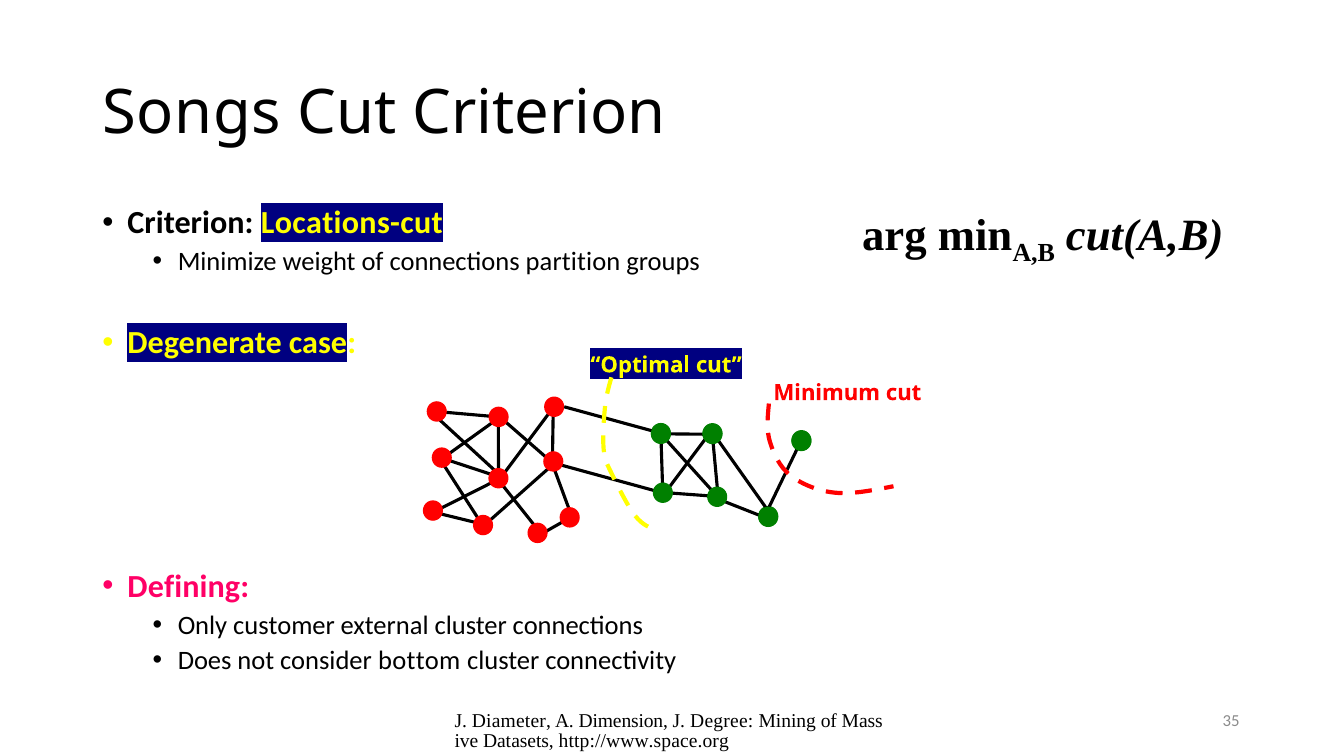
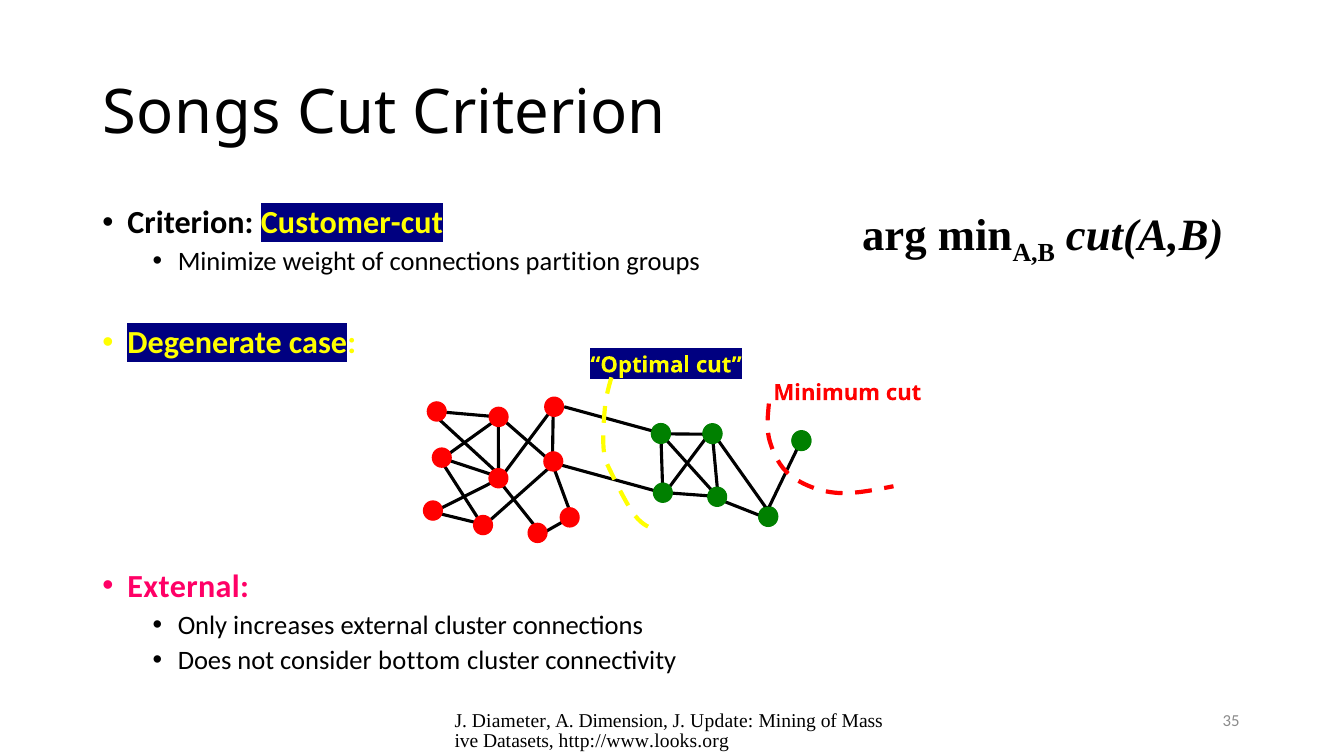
Locations-cut: Locations-cut -> Customer-cut (352, 223)
Defining: Defining -> External (188, 586)
customer: customer -> increases (284, 625)
Degree: Degree -> Update (722, 721)
http://www.space.org: http://www.space.org -> http://www.looks.org (644, 741)
